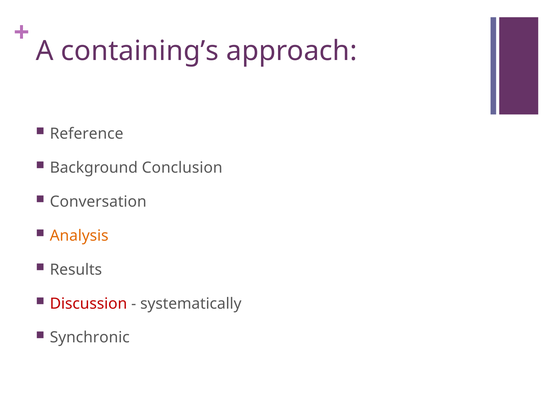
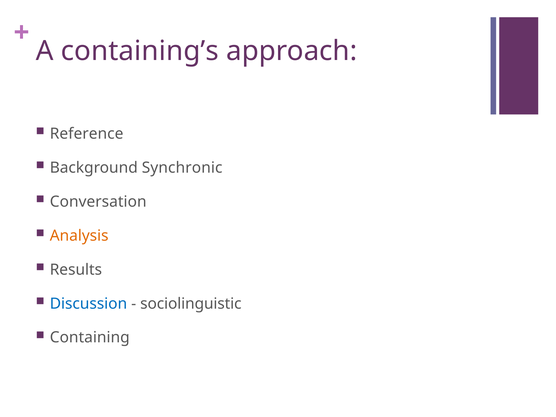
Conclusion: Conclusion -> Synchronic (182, 168)
Discussion colour: red -> blue (88, 304)
systematically: systematically -> sociolinguistic (191, 304)
Synchronic: Synchronic -> Containing (90, 338)
